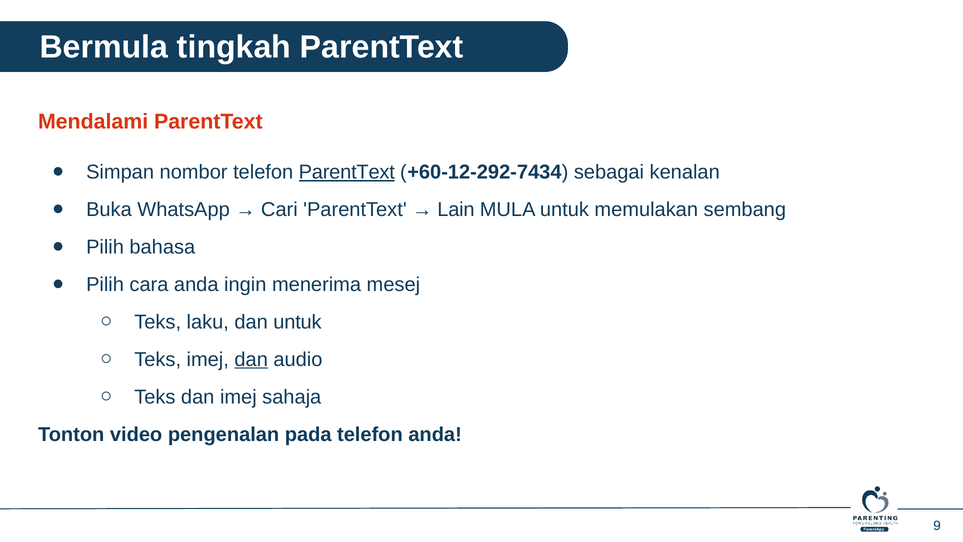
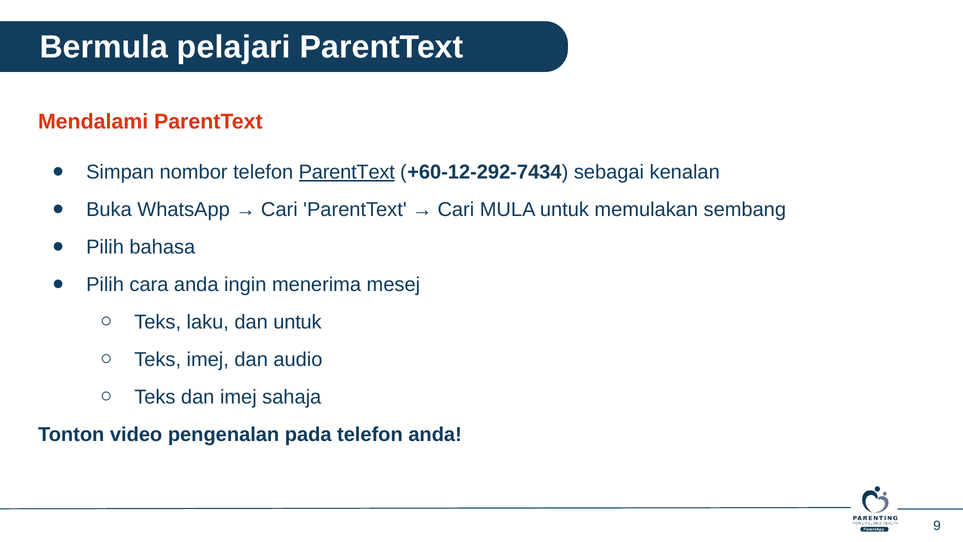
tingkah: tingkah -> pelajari (234, 47)
Lain: Lain -> Cari (456, 209)
dan underline: present -> none (251, 359)
